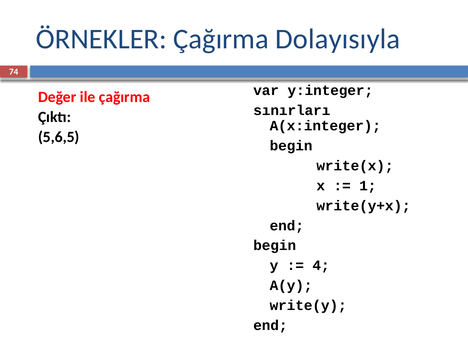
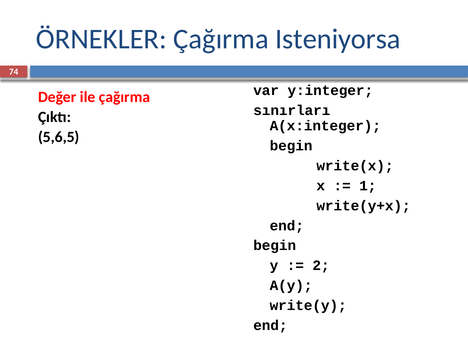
Dolayısıyla: Dolayısıyla -> Isteniyorsa (338, 39)
4: 4 -> 2 (321, 266)
